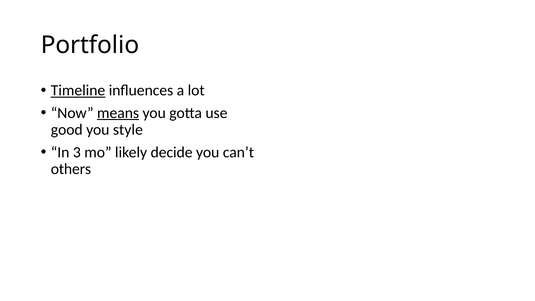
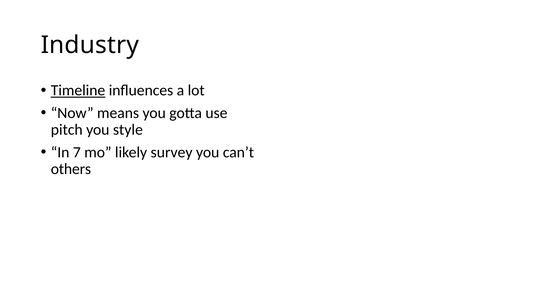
Portfolio: Portfolio -> Industry (90, 45)
means underline: present -> none (118, 113)
good: good -> pitch (67, 130)
3: 3 -> 7 (77, 152)
decide: decide -> survey (172, 152)
